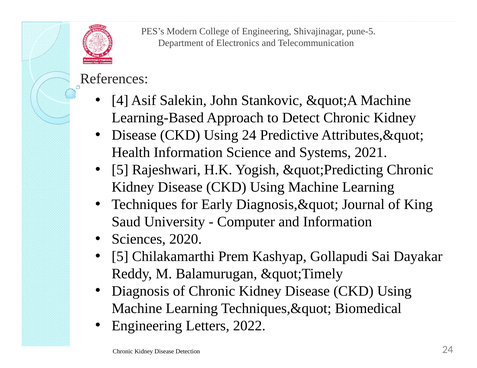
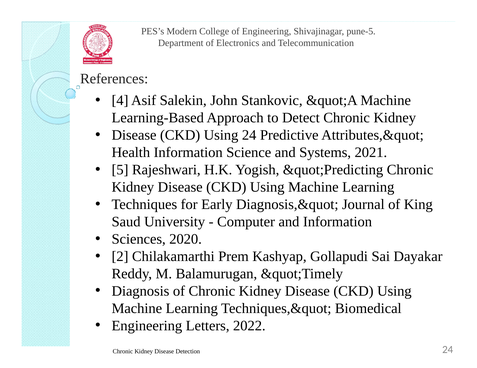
5: 5 -> 2 (120, 257)
